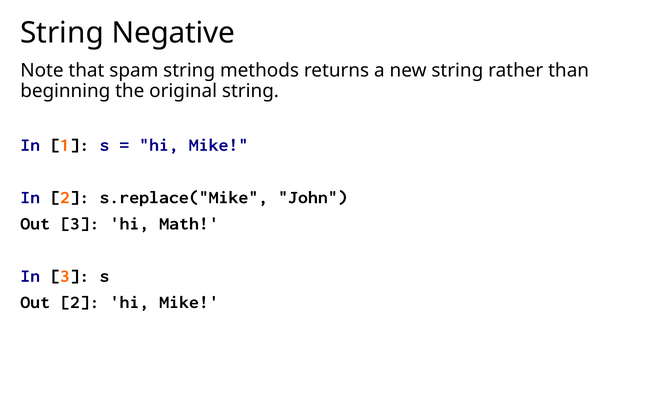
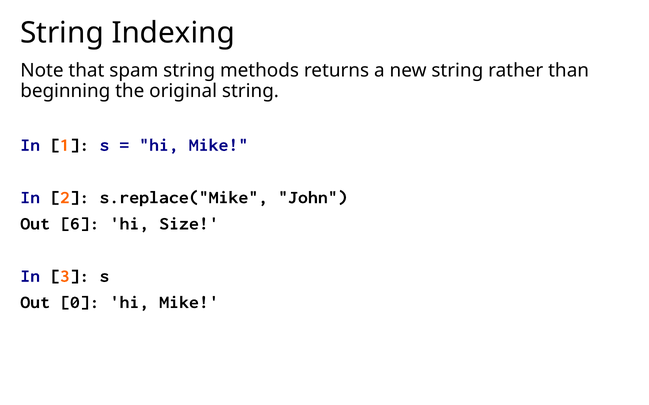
Negative: Negative -> Indexing (173, 33)
Out 3: 3 -> 6 (80, 224)
Math: Math -> Size (189, 224)
Out 2: 2 -> 0 (80, 303)
